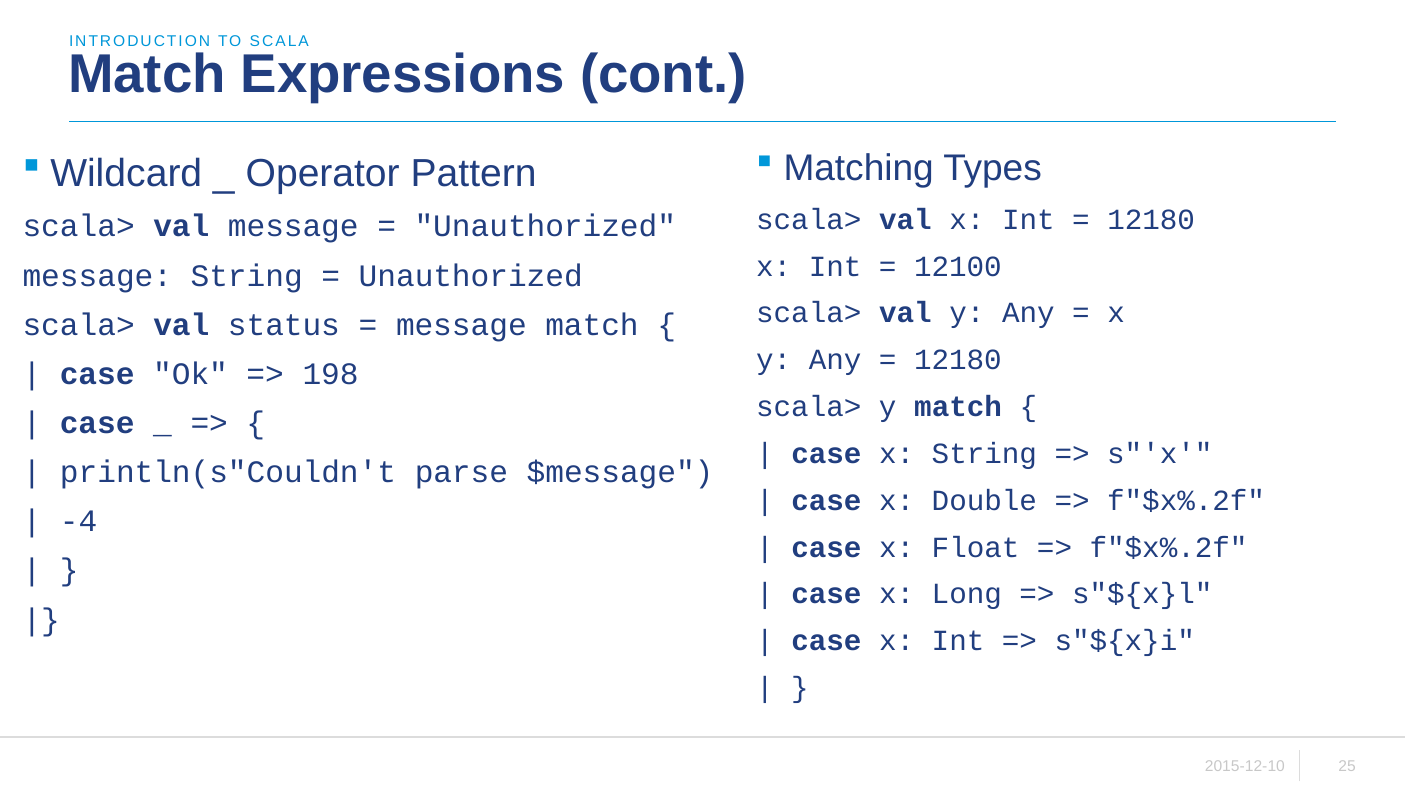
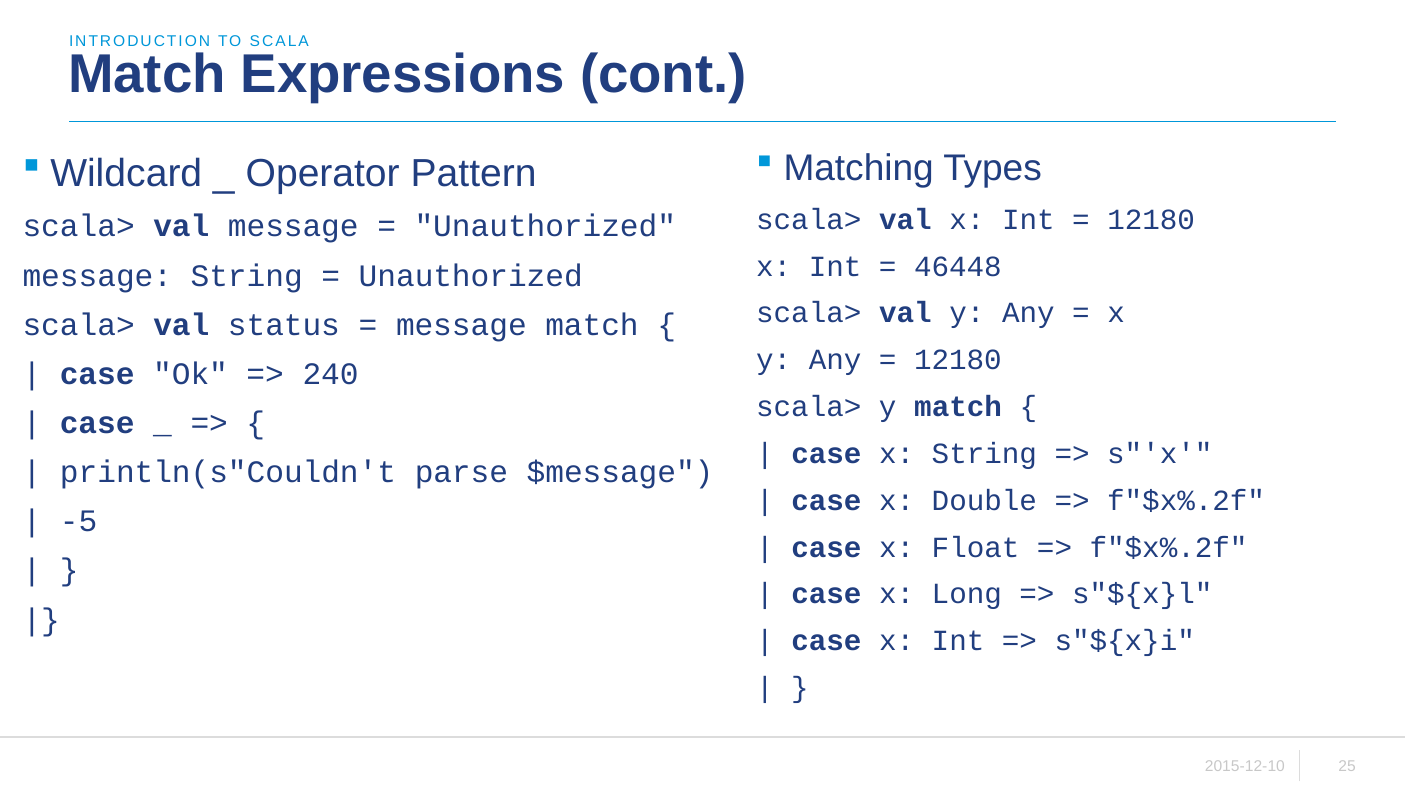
12100: 12100 -> 46448 (958, 267)
198: 198 -> 240 (331, 374)
-4: -4 -> -5 (79, 522)
